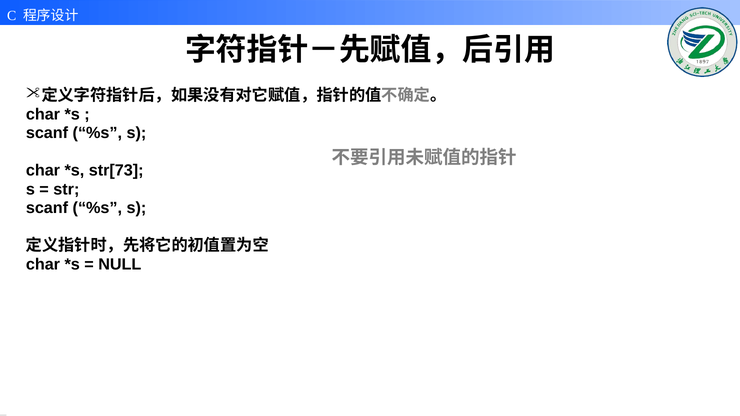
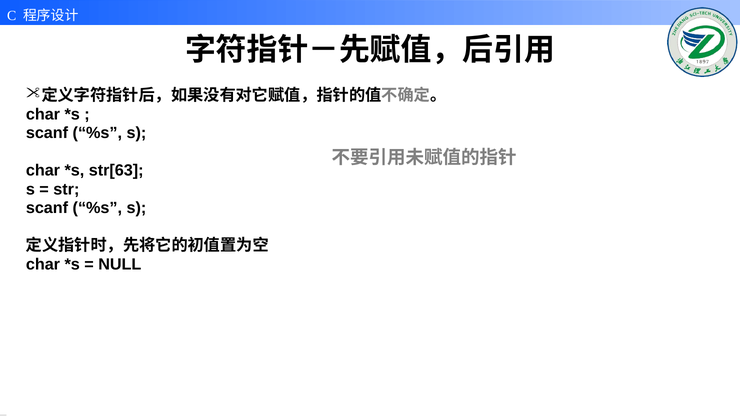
str[73: str[73 -> str[63 (116, 171)
